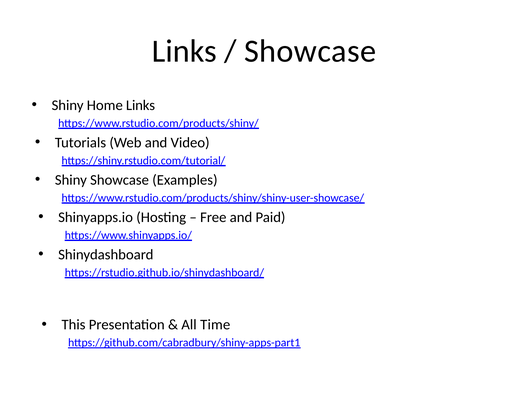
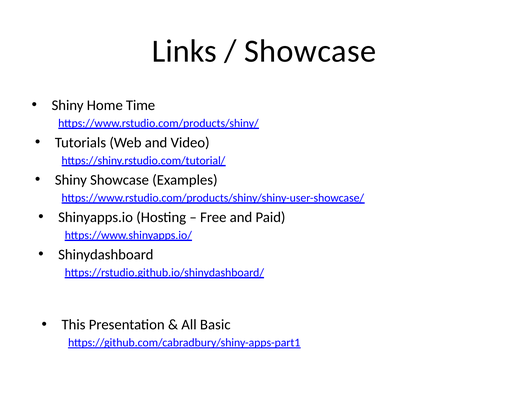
Home Links: Links -> Time (141, 105)
Time: Time -> Basic (215, 325)
